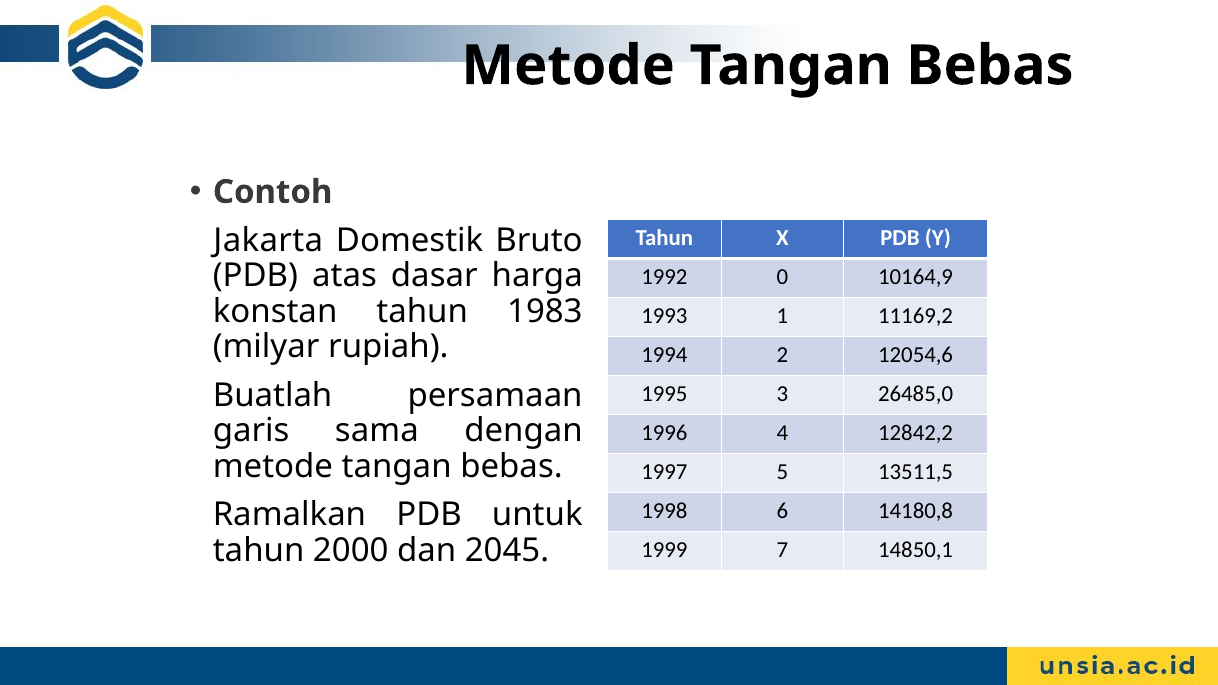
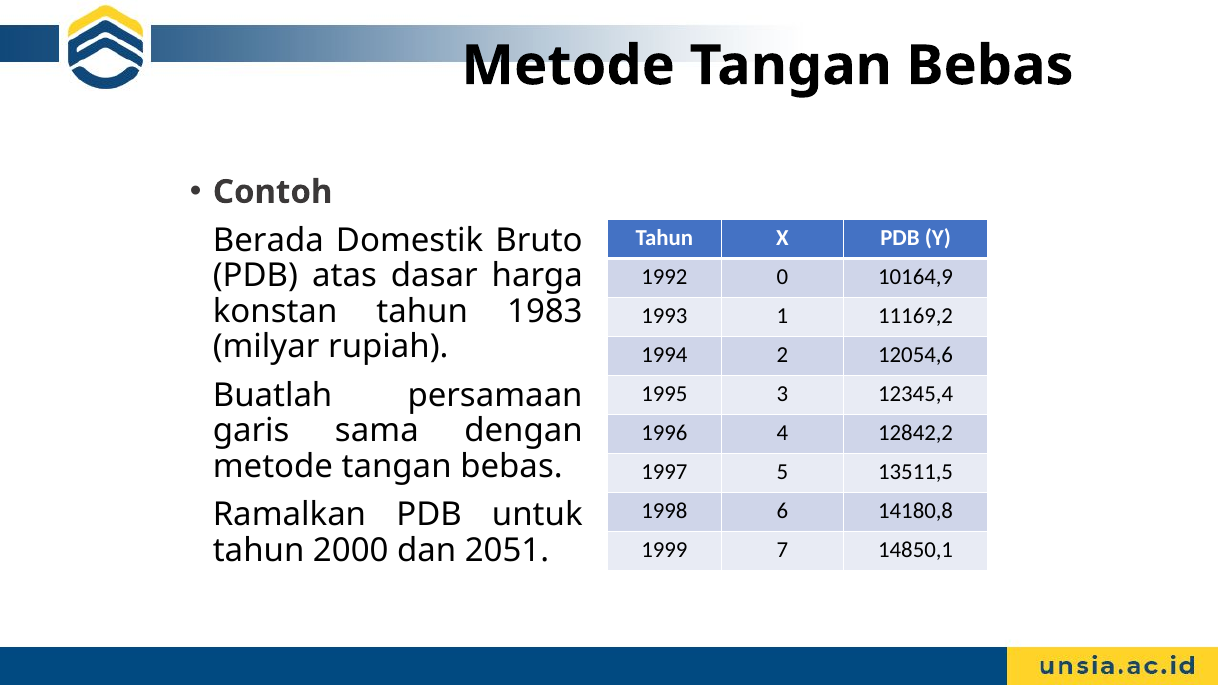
Jakarta: Jakarta -> Berada (268, 240)
26485,0: 26485,0 -> 12345,4 (916, 394)
2045: 2045 -> 2051 (507, 551)
